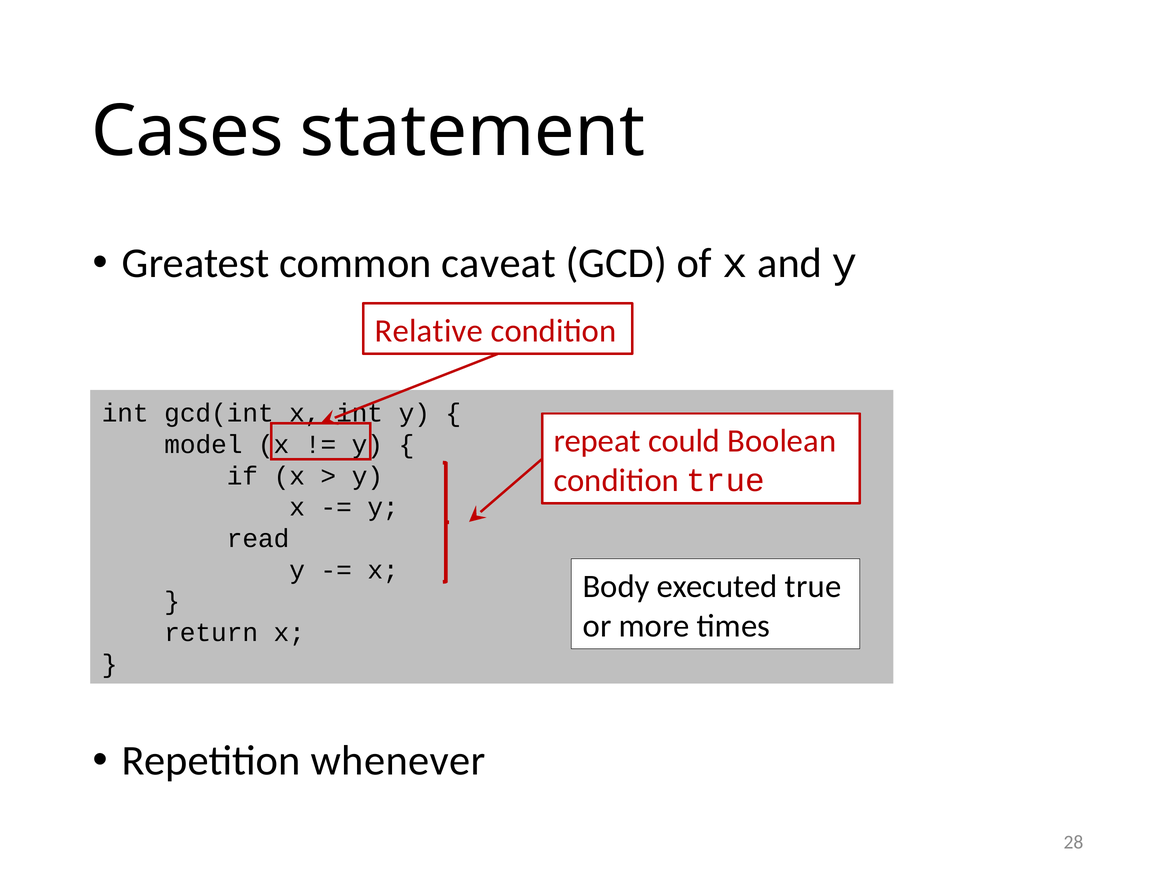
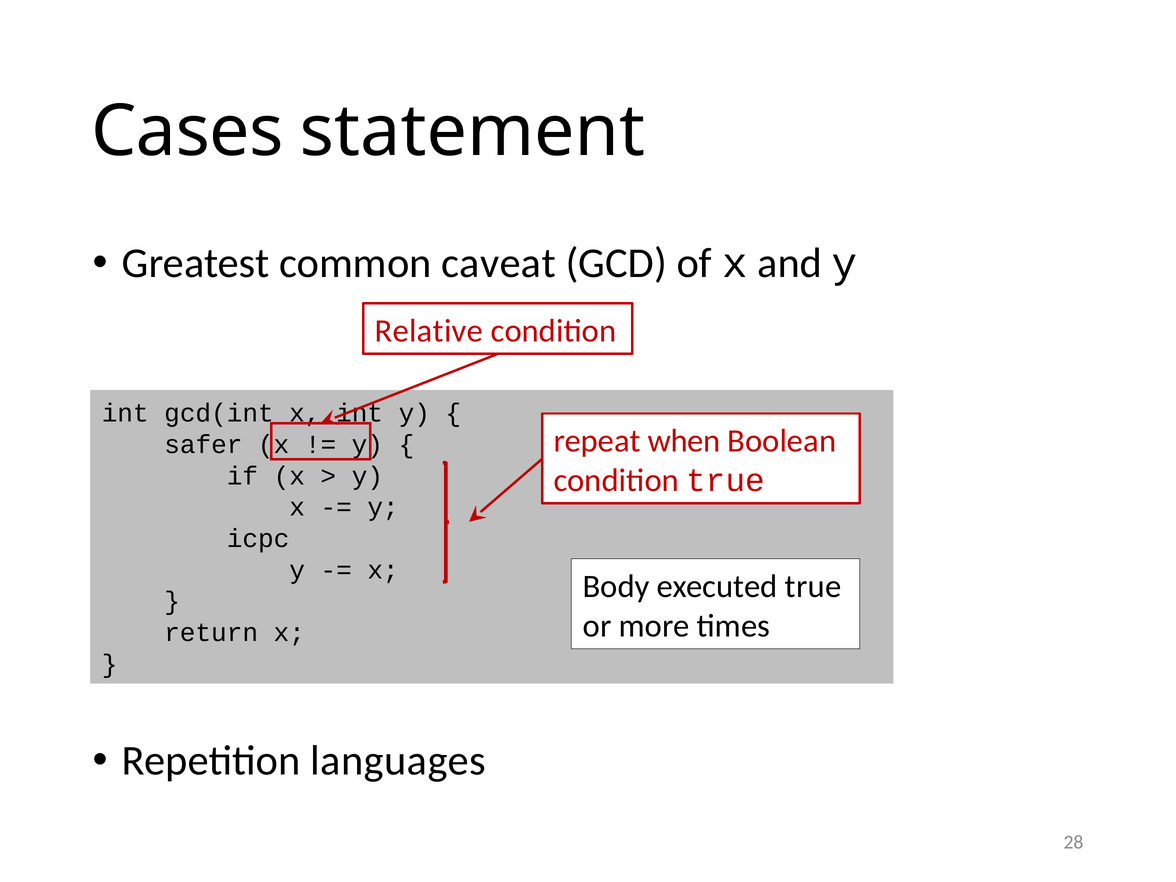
could: could -> when (684, 441)
model: model -> safer (203, 445)
read: read -> icpc (258, 539)
whenever: whenever -> languages (398, 761)
